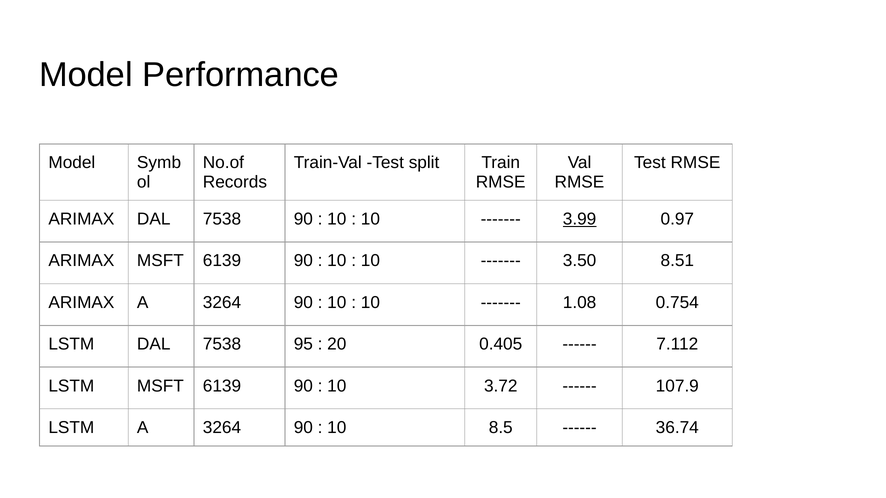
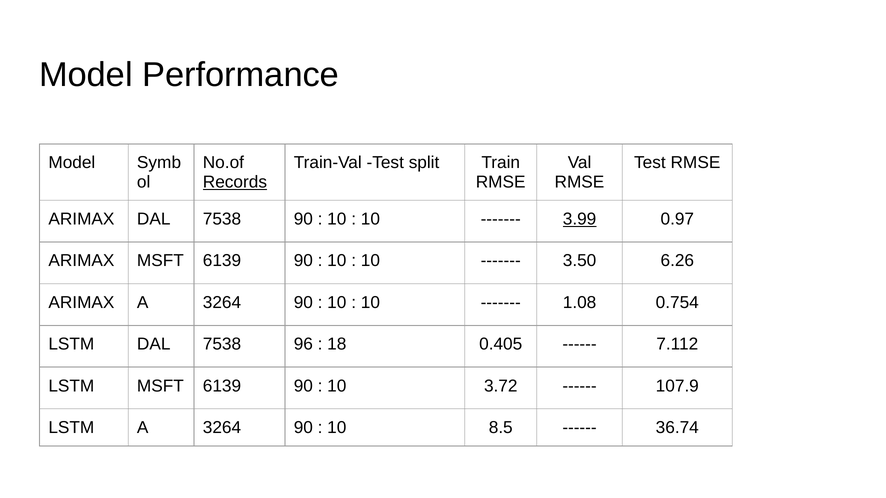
Records underline: none -> present (235, 182)
8.51: 8.51 -> 6.26 (677, 261)
95: 95 -> 96 (303, 344)
20: 20 -> 18 (337, 344)
